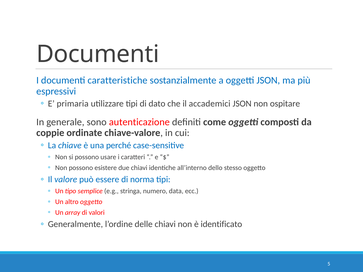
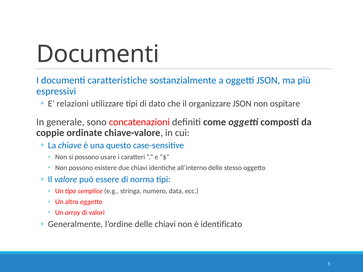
primaria: primaria -> relazioni (73, 104)
accademici: accademici -> organizzare (210, 104)
autenticazione: autenticazione -> concatenazioni (139, 122)
perché: perché -> questo (119, 145)
